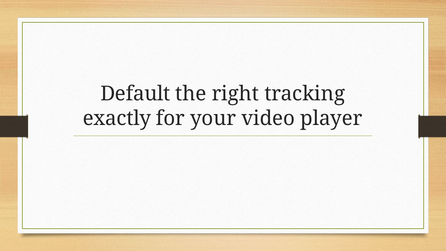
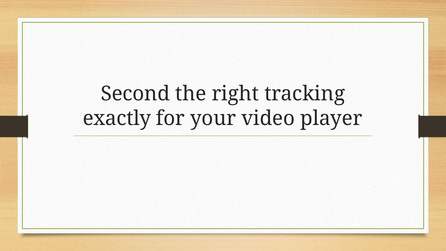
Default: Default -> Second (135, 94)
